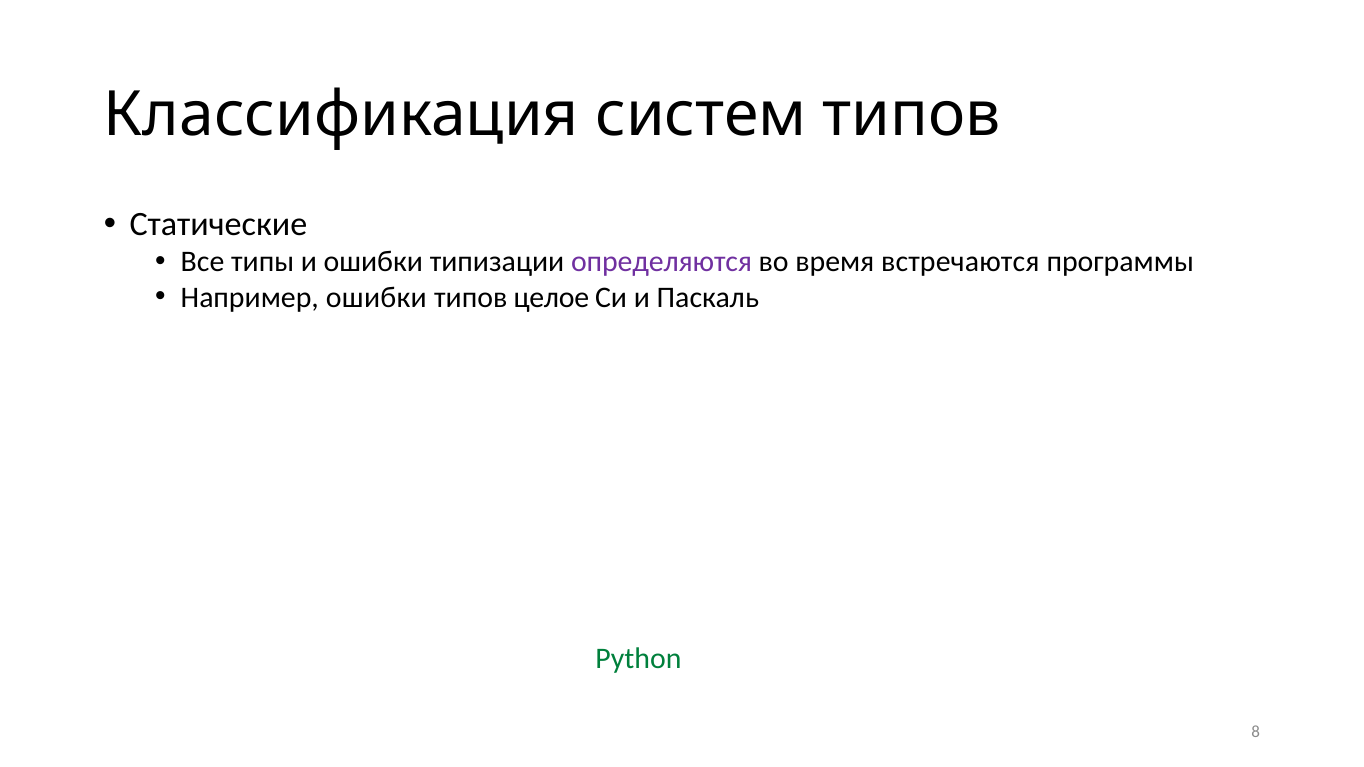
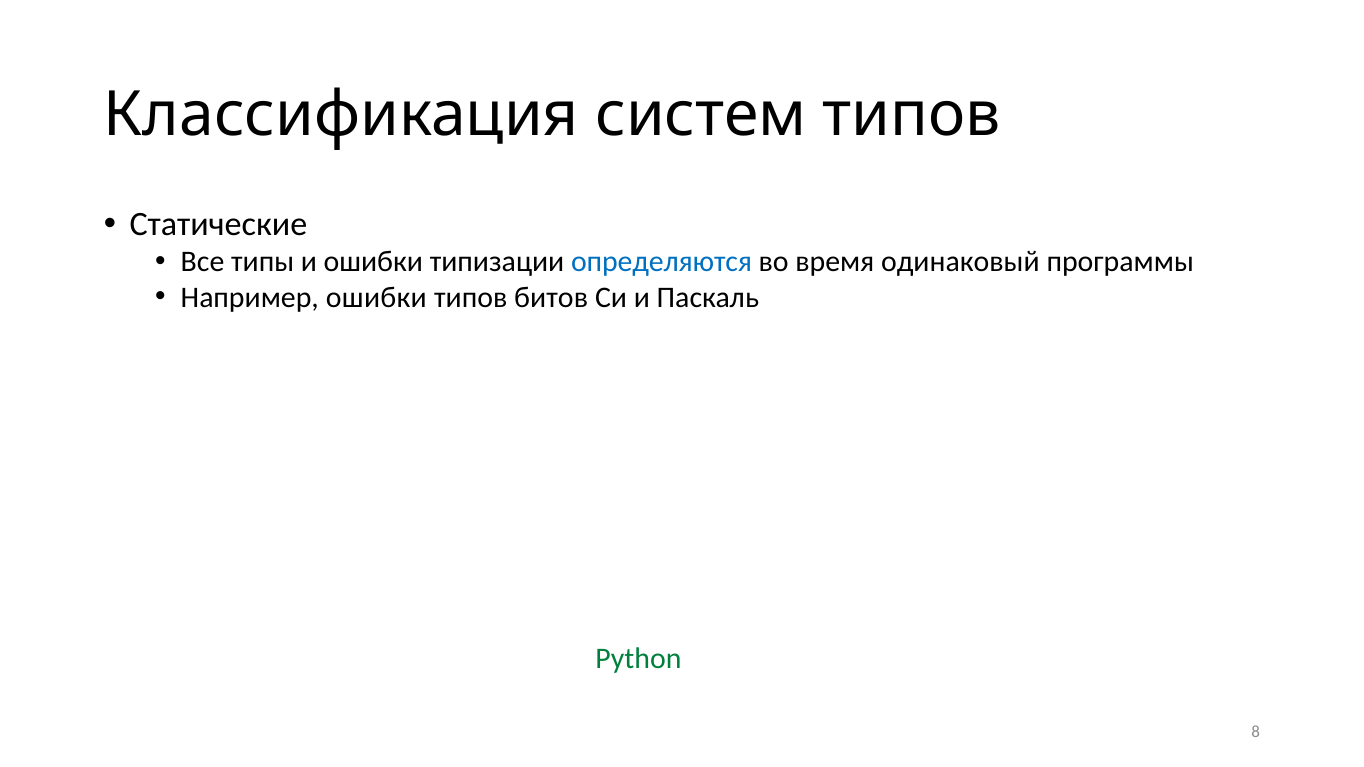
определяются colour: purple -> blue (662, 262)
встречаются: встречаются -> одинаковый (960, 262)
целое: целое -> битов (551, 298)
